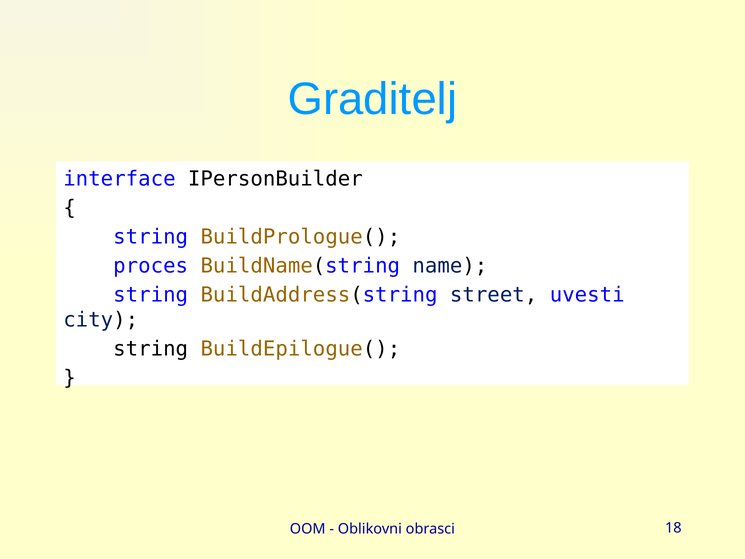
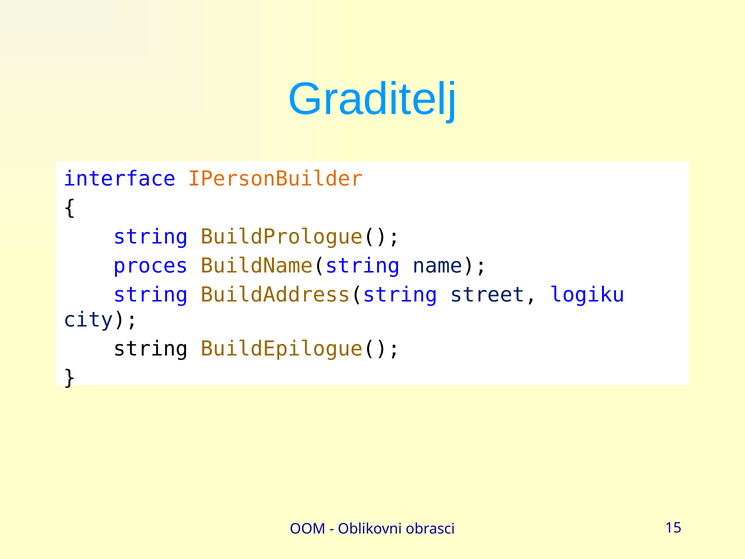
IPersonBuilder colour: black -> orange (275, 179)
uvesti: uvesti -> logiku (587, 295)
18: 18 -> 15 (673, 528)
